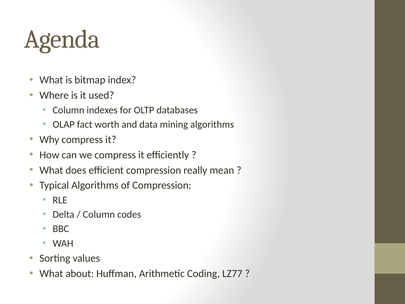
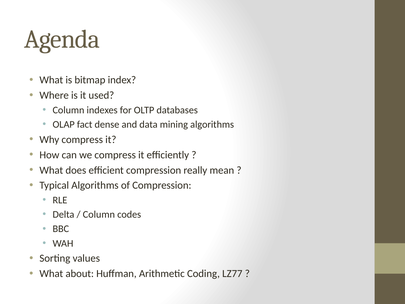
worth: worth -> dense (107, 124)
